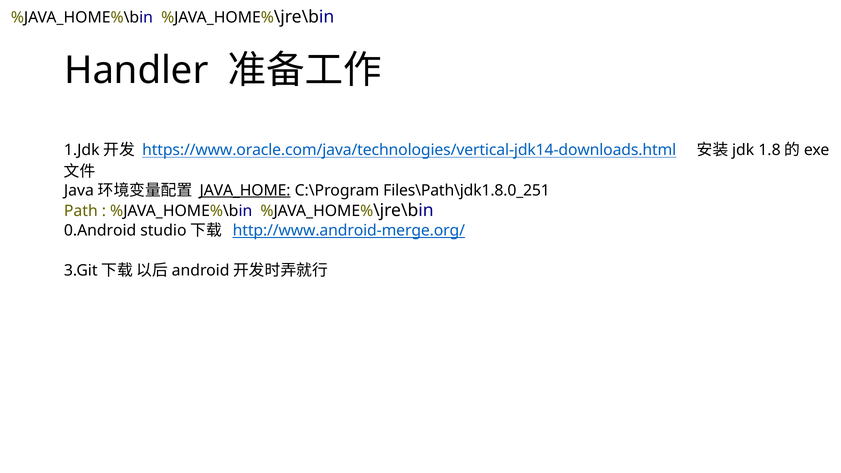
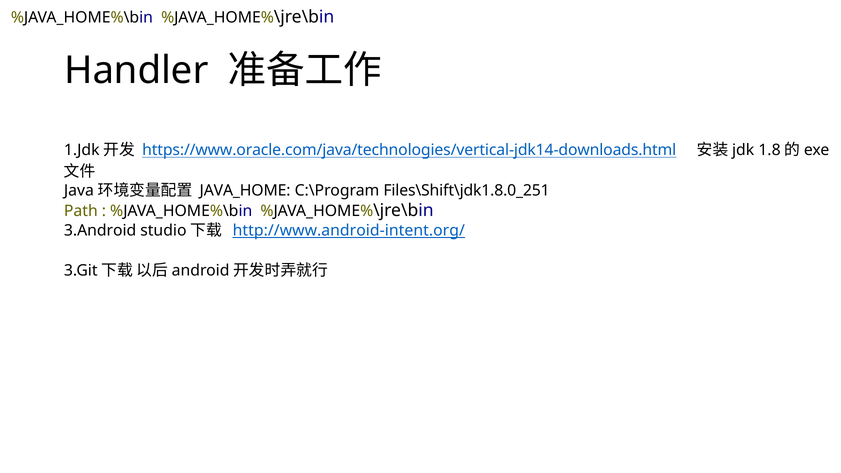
JAVA_HOME underline: present -> none (245, 190)
Files\Path\jdk1.8.0_251: Files\Path\jdk1.8.0_251 -> Files\Shift\jdk1.8.0_251 (467, 190)
0.Android: 0.Android -> 3.Android (100, 230)
http://www.android-merge.org/: http://www.android-merge.org/ -> http://www.android-intent.org/ (349, 230)
